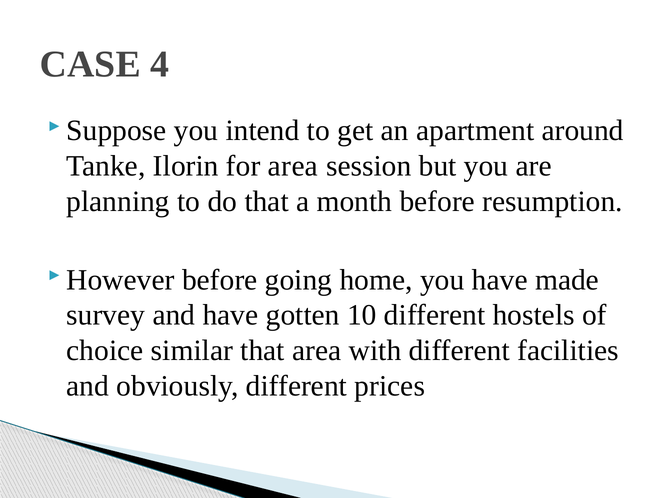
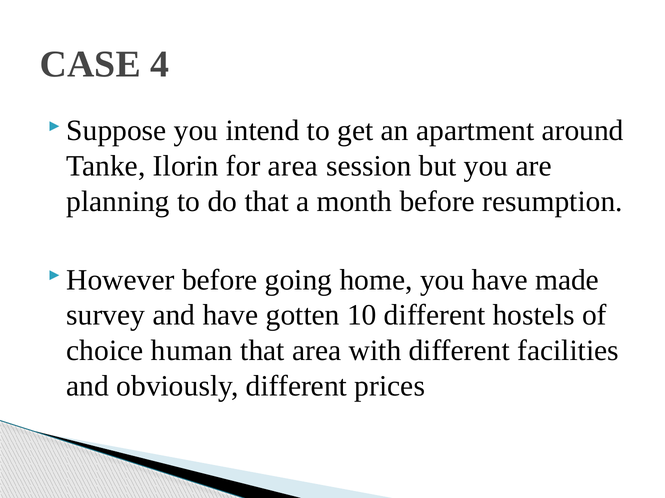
similar: similar -> human (192, 351)
